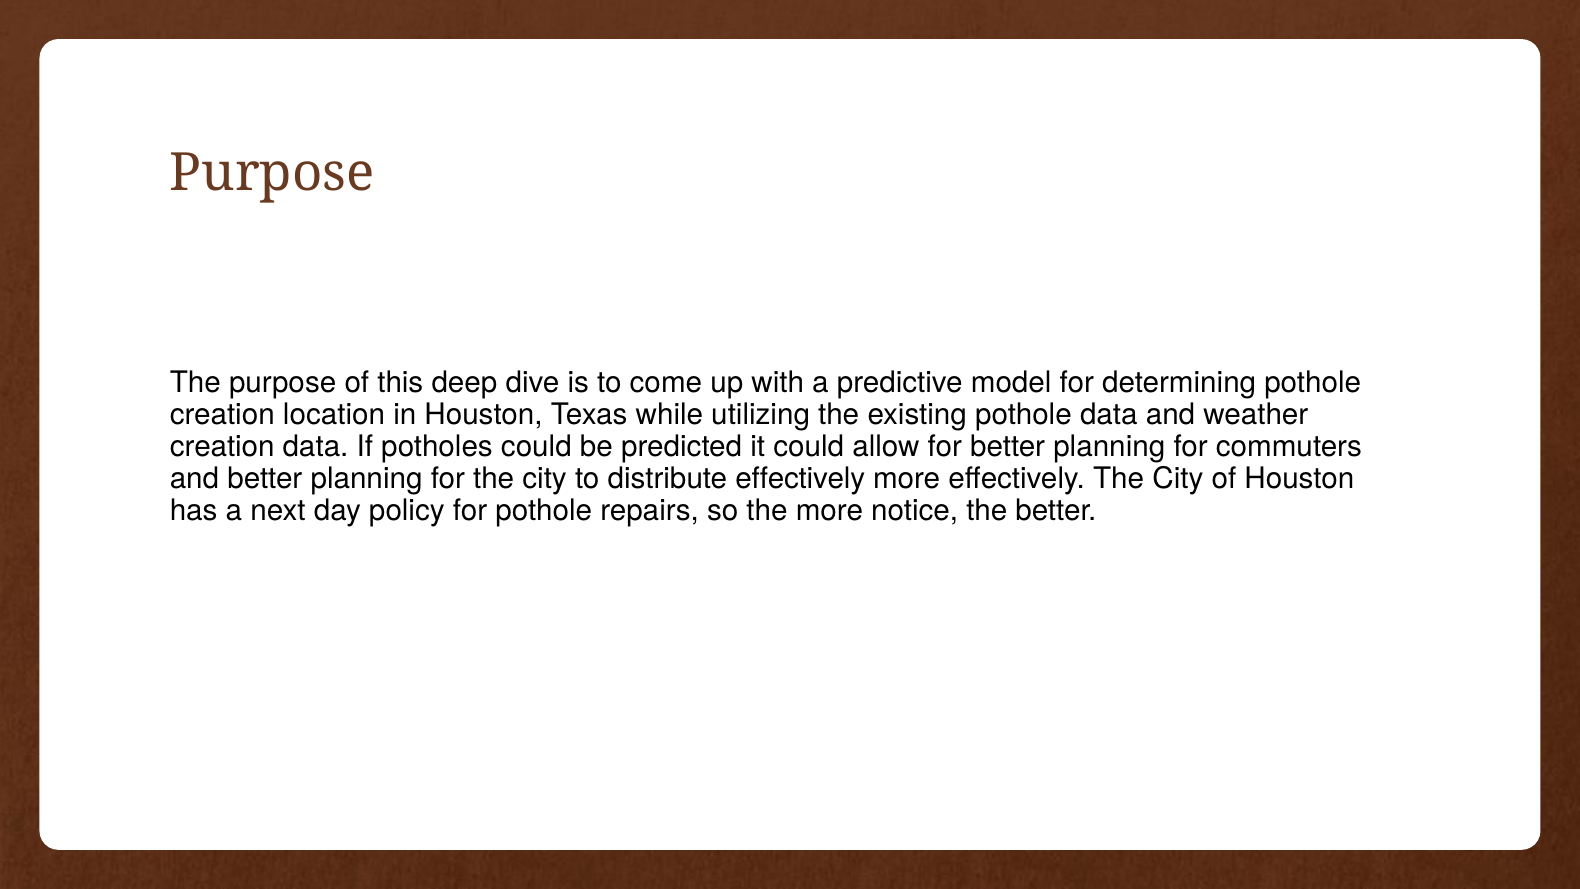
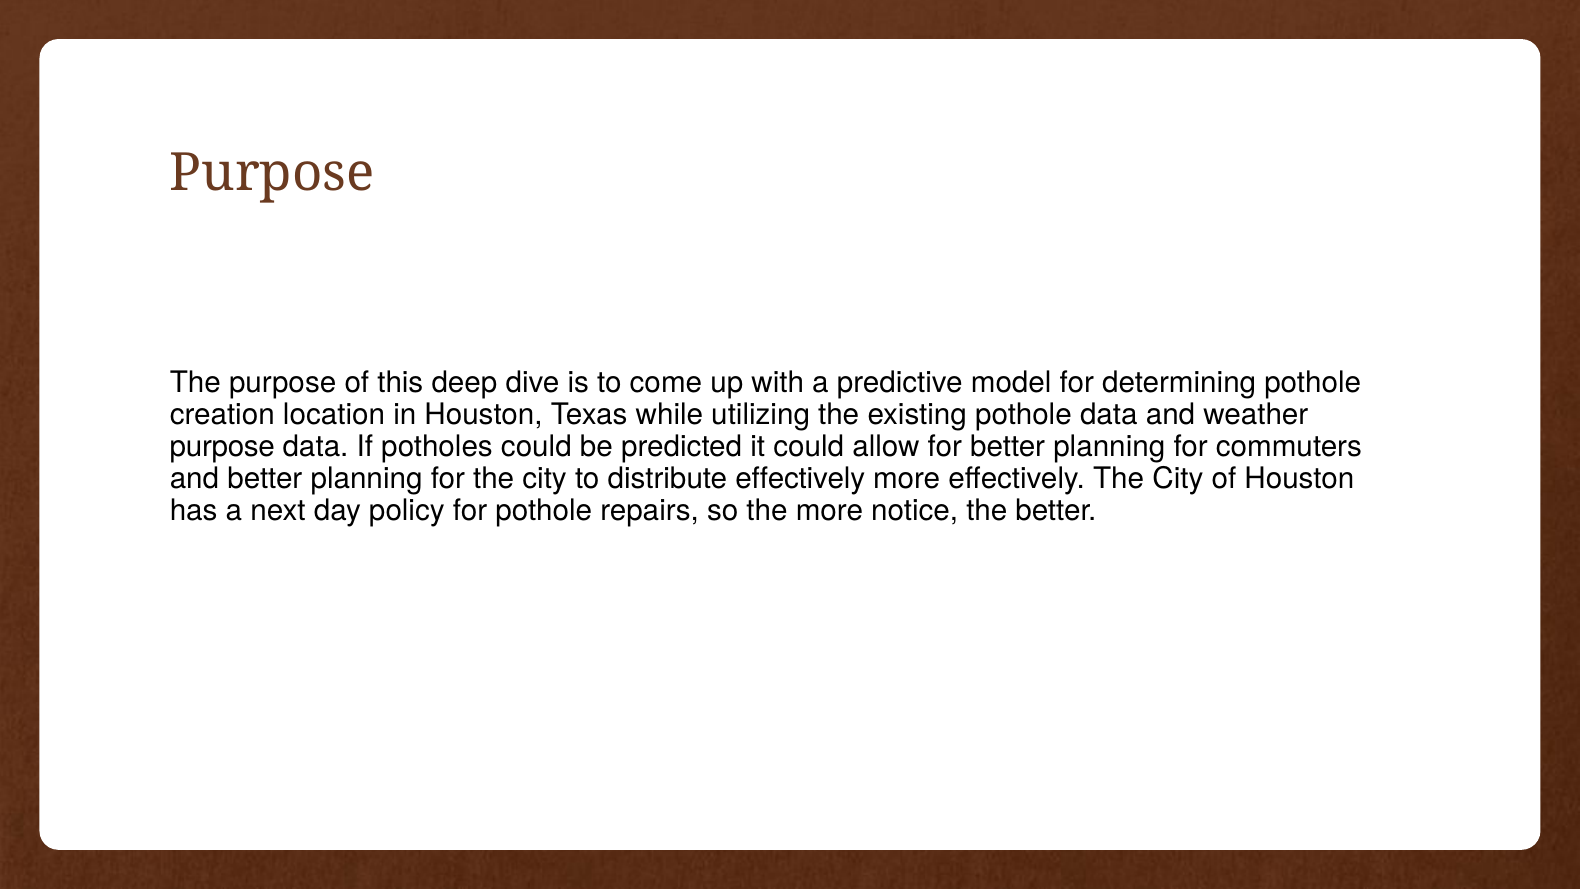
creation: creation -> purpose (222, 446)
